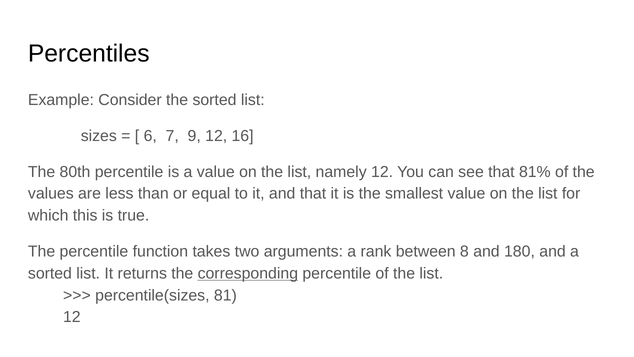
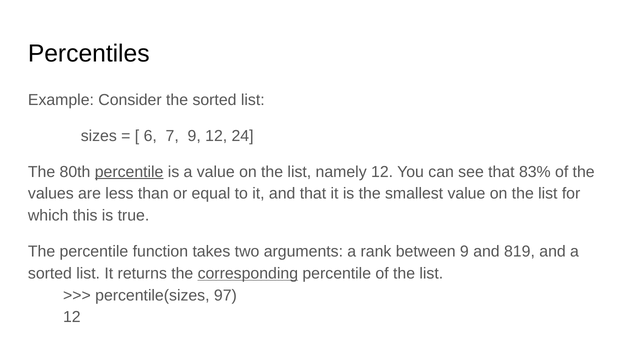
16: 16 -> 24 (243, 136)
percentile underline: none -> present (129, 172)
81%: 81% -> 83% (535, 172)
between 8: 8 -> 9 (464, 251)
180: 180 -> 819 (519, 251)
81: 81 -> 97 (225, 295)
